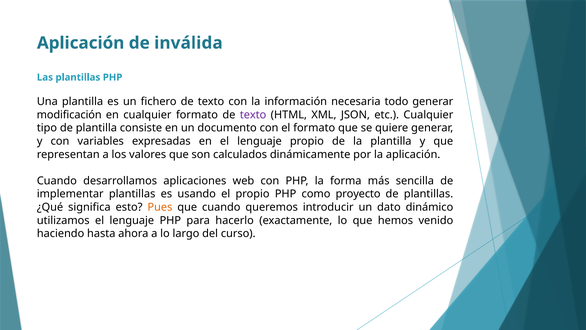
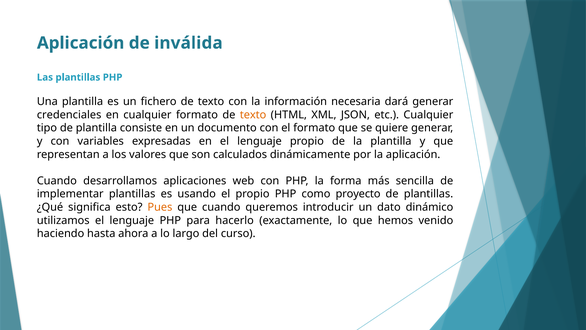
todo: todo -> dará (396, 102)
modificación: modificación -> credenciales (69, 115)
texto colour: purple -> orange (253, 115)
